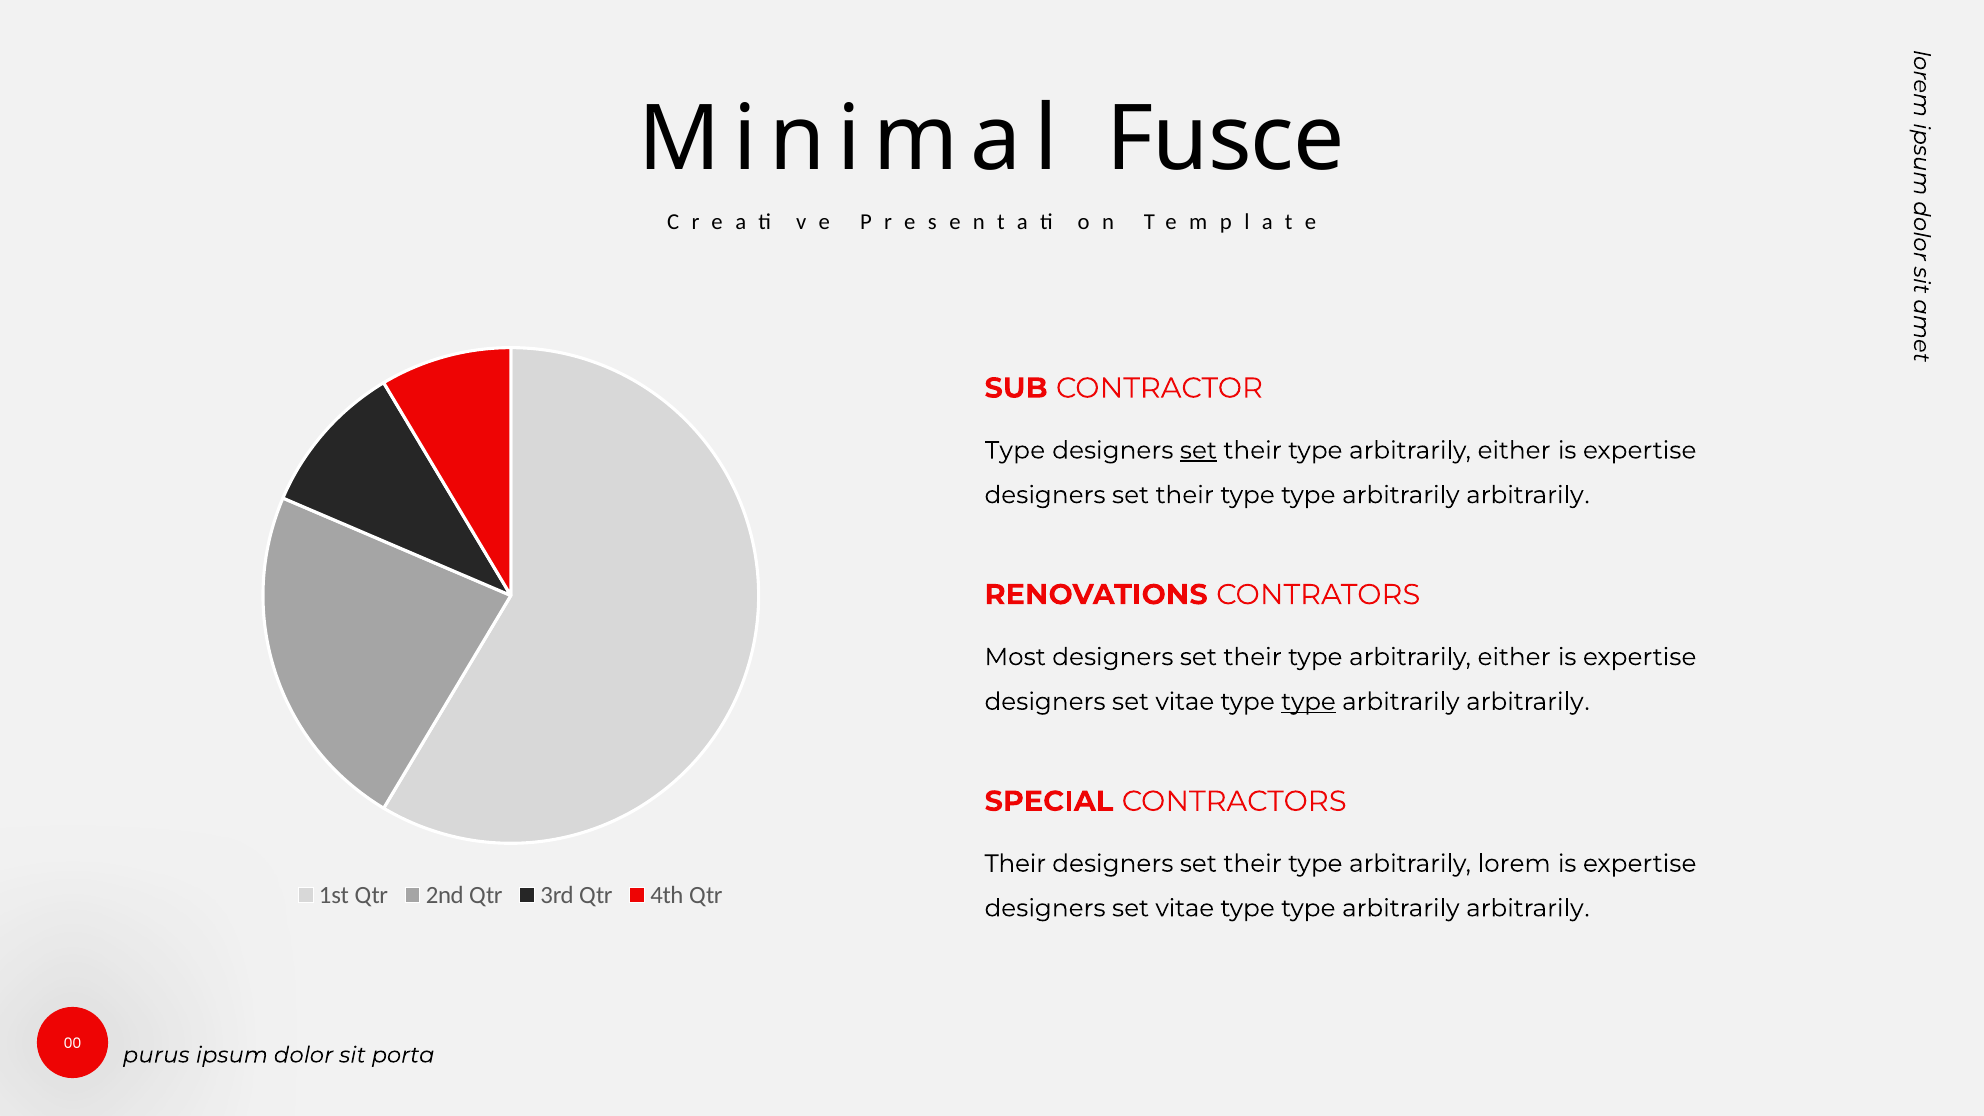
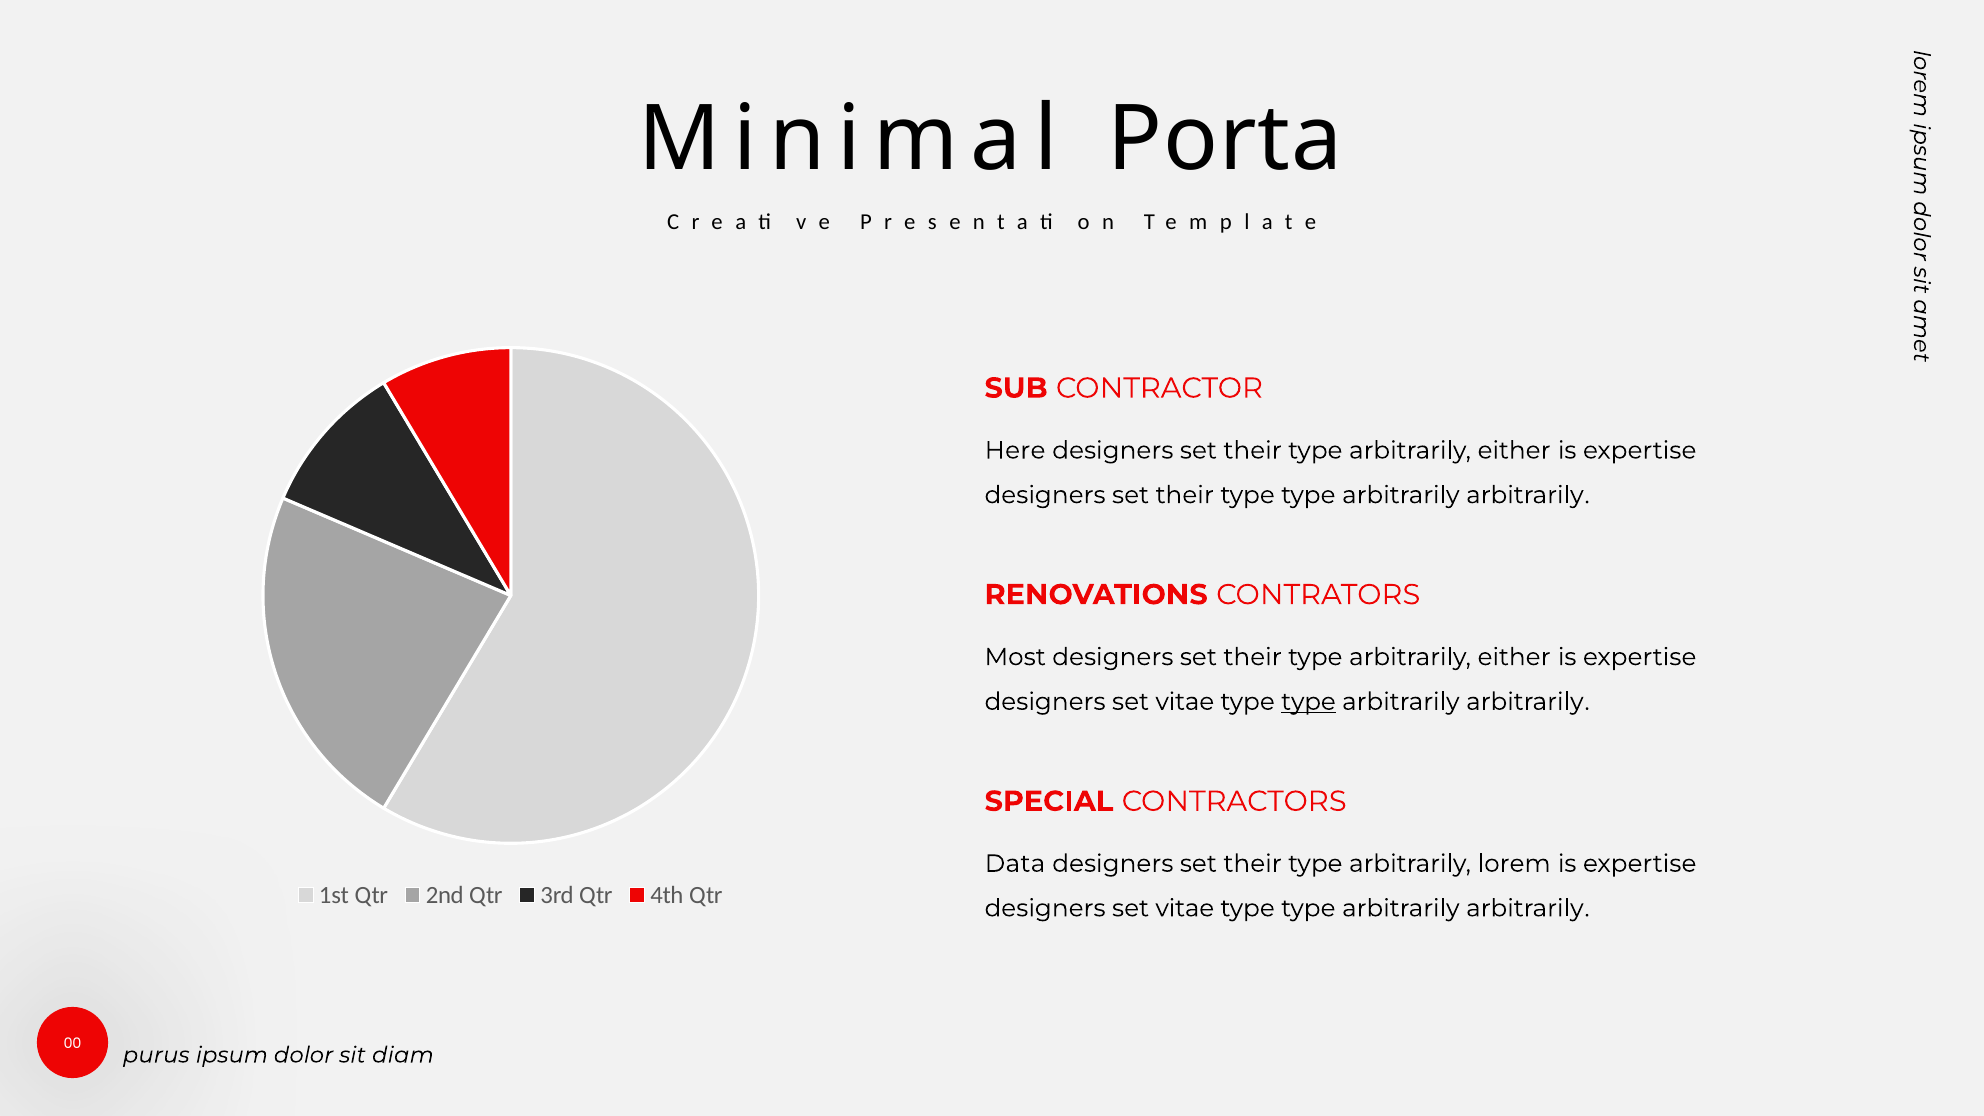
Fusce: Fusce -> Porta (1225, 139)
Type: Type -> Here (1015, 450)
set underline: present -> none (1198, 450)
Their: Their -> Data (1015, 864)
porta: porta -> diam (403, 1055)
